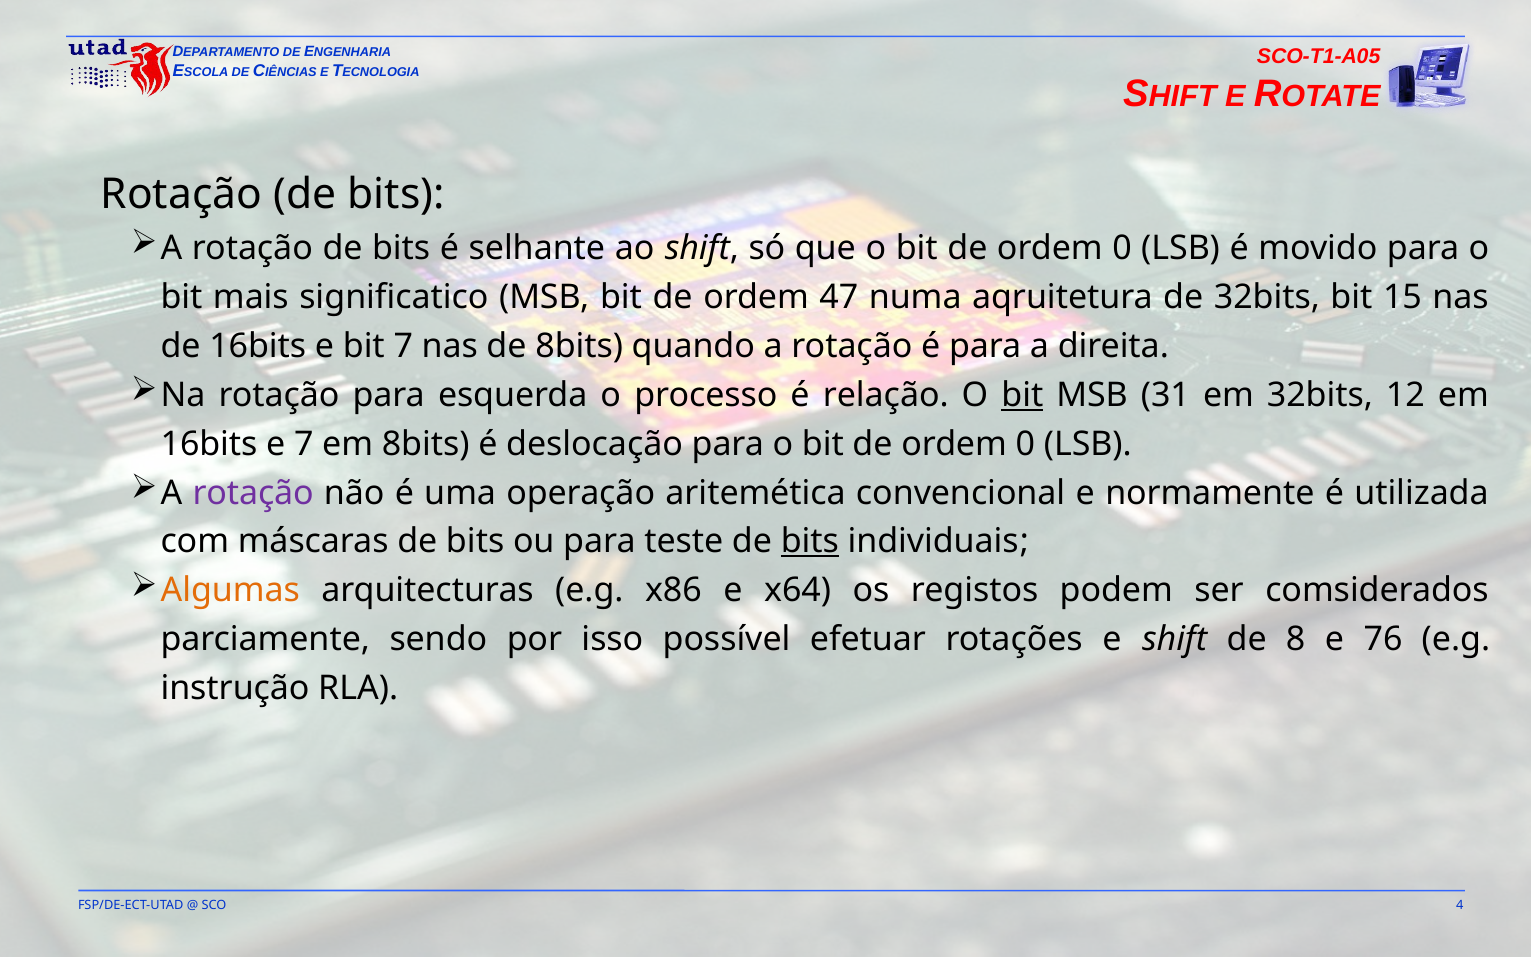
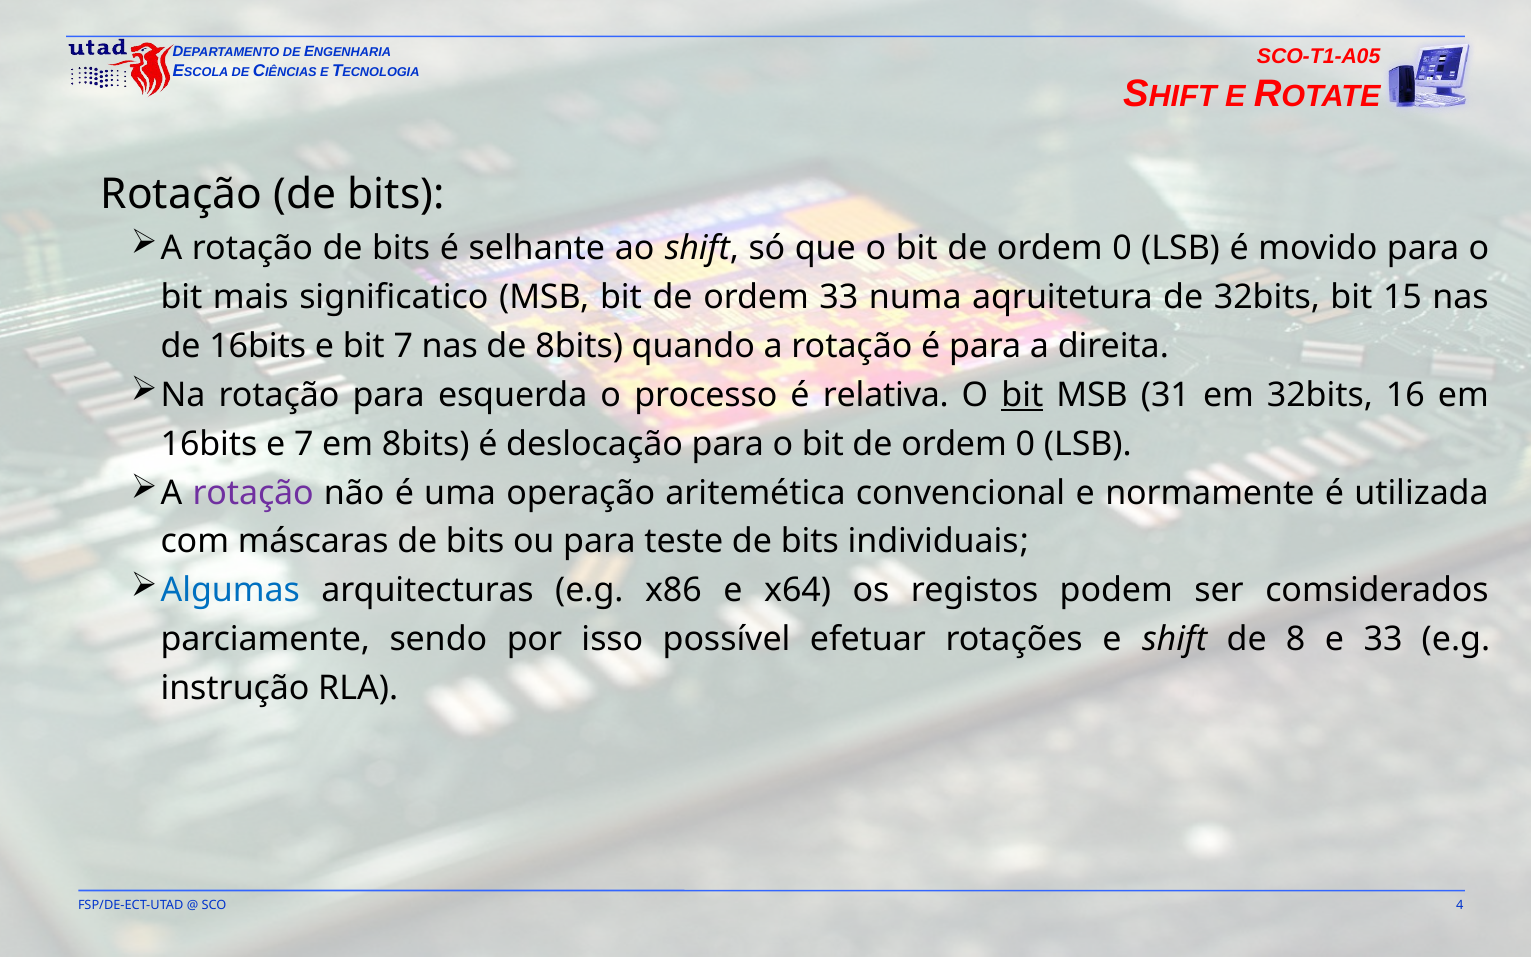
ordem 47: 47 -> 33 (839, 297)
relação: relação -> relativa (886, 395)
12: 12 -> 16 (1405, 395)
bits underline: present -> none (810, 542)
Algumas colour: orange -> blue (230, 591)
e 76: 76 -> 33 (1383, 640)
